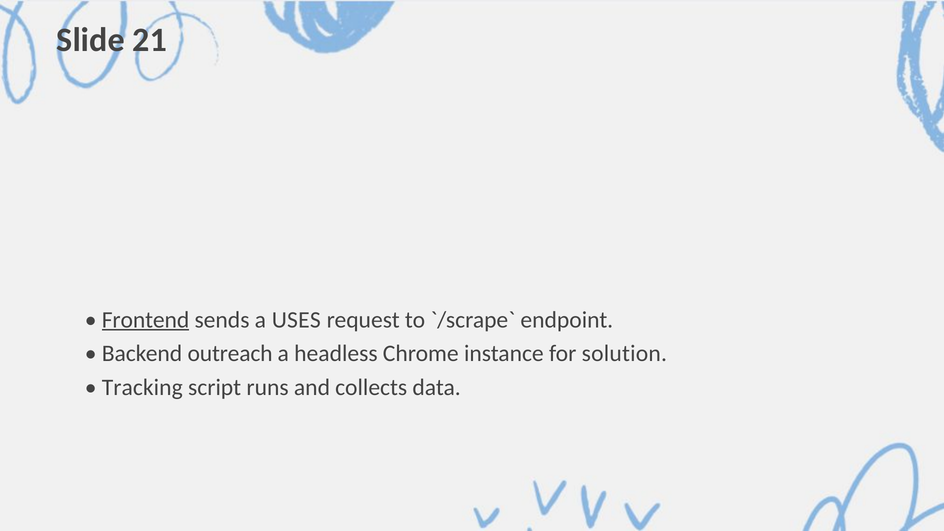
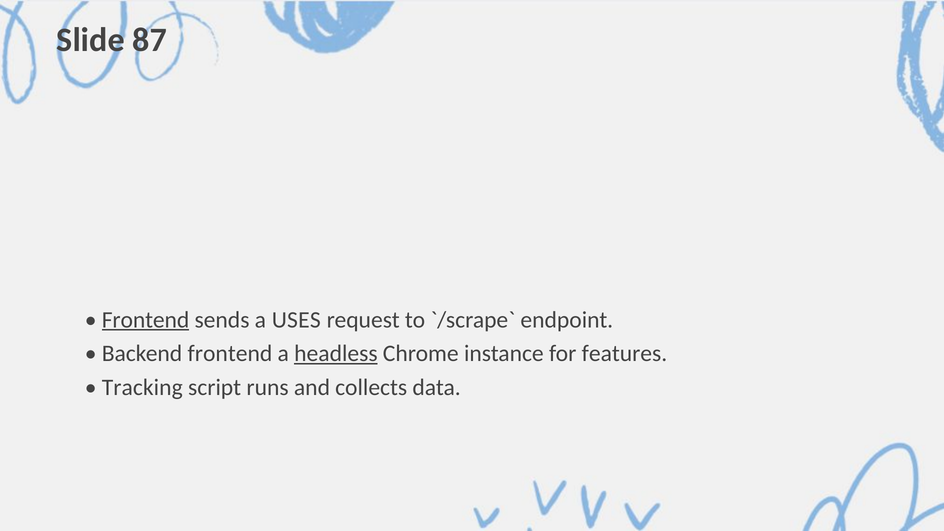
21: 21 -> 87 (150, 40)
Backend outreach: outreach -> frontend (230, 354)
headless underline: none -> present (336, 354)
solution: solution -> features (624, 354)
